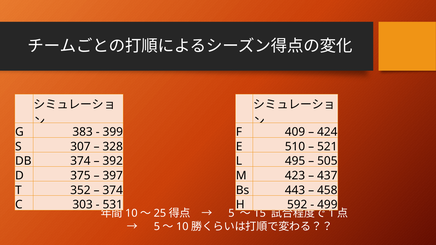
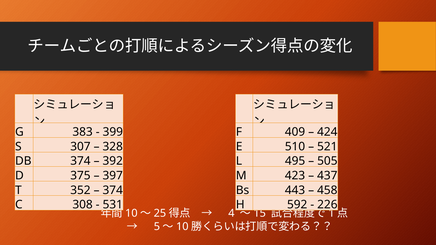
303: 303 -> 308 (83, 205)
499: 499 -> 226 (327, 205)
5: 5 -> 4 (231, 214)
